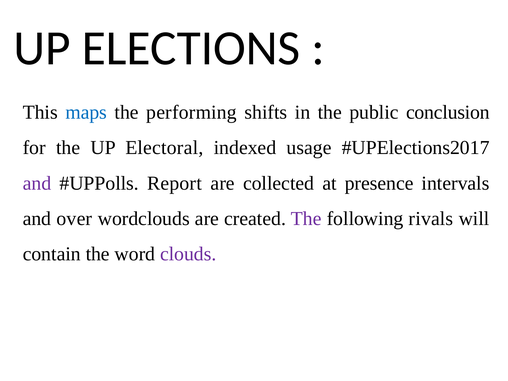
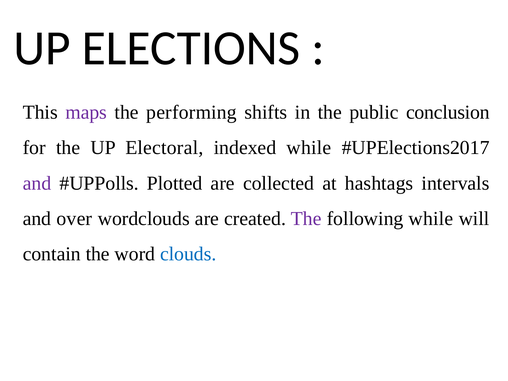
maps colour: blue -> purple (86, 112)
indexed usage: usage -> while (309, 148)
Report: Report -> Plotted (175, 183)
presence: presence -> hashtags (379, 183)
following rivals: rivals -> while (431, 219)
clouds colour: purple -> blue (188, 254)
